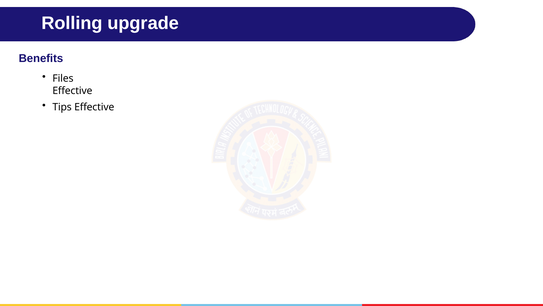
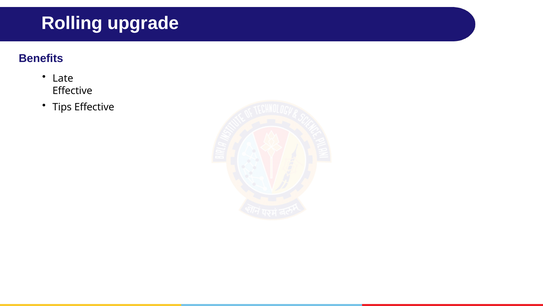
Files: Files -> Late (63, 78)
